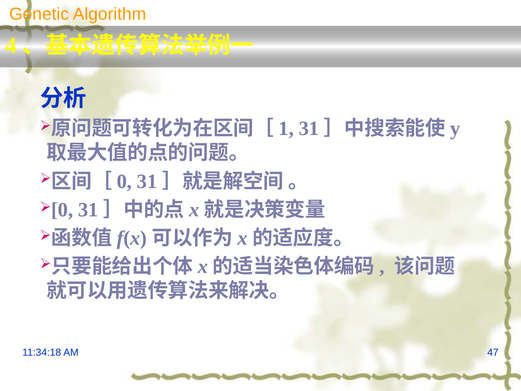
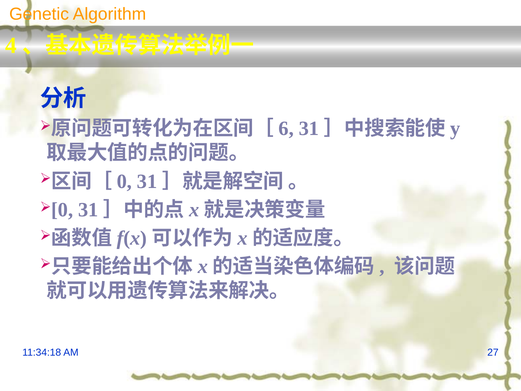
1: 1 -> 6 (286, 129)
47: 47 -> 27 (493, 352)
